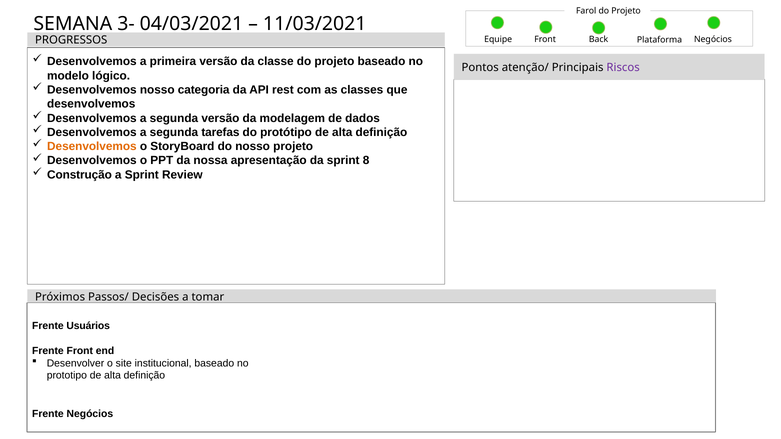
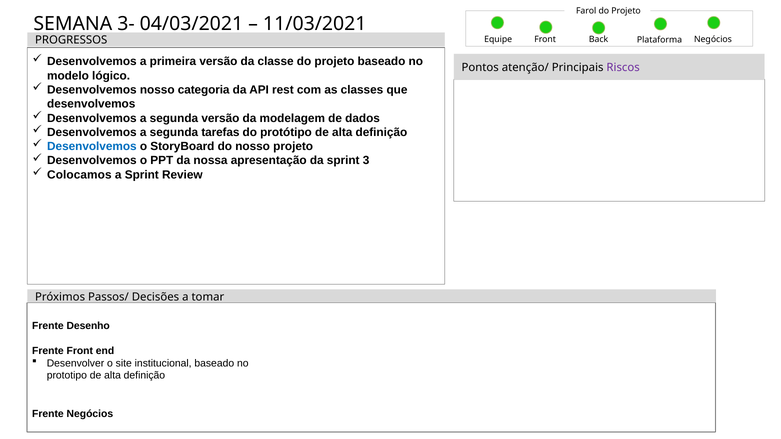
Desenvolvemos colour: orange -> blue (92, 147)
8: 8 -> 3 (366, 161)
Construção: Construção -> Colocamos (79, 175)
Usuários: Usuários -> Desenho (88, 326)
